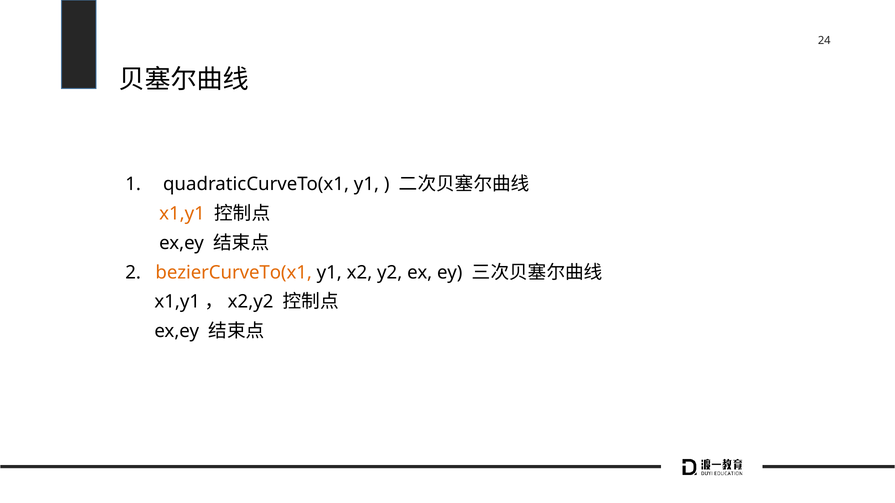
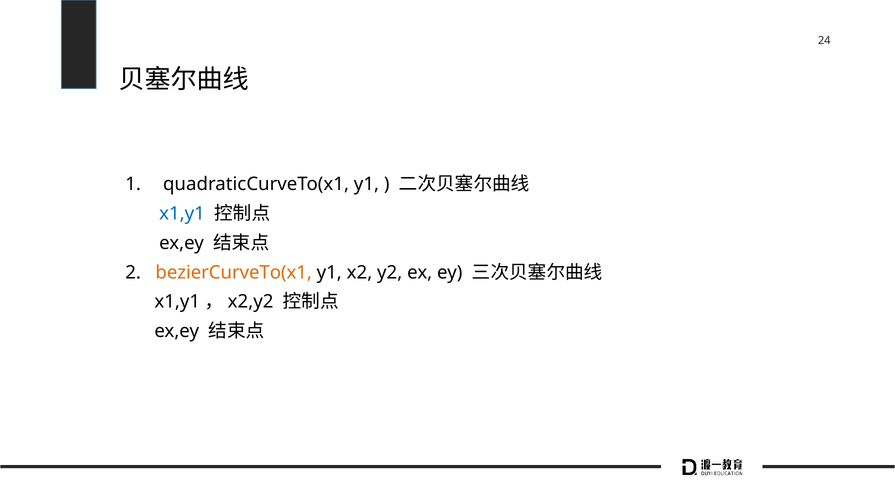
x1,y1 colour: orange -> blue (182, 214)
